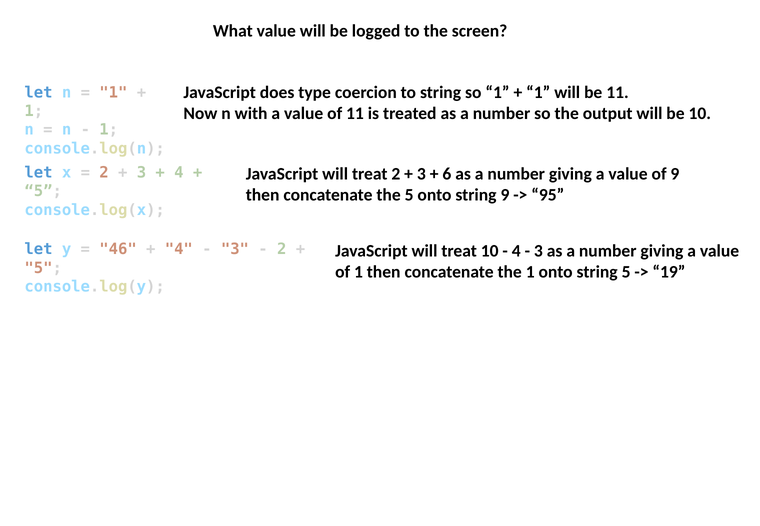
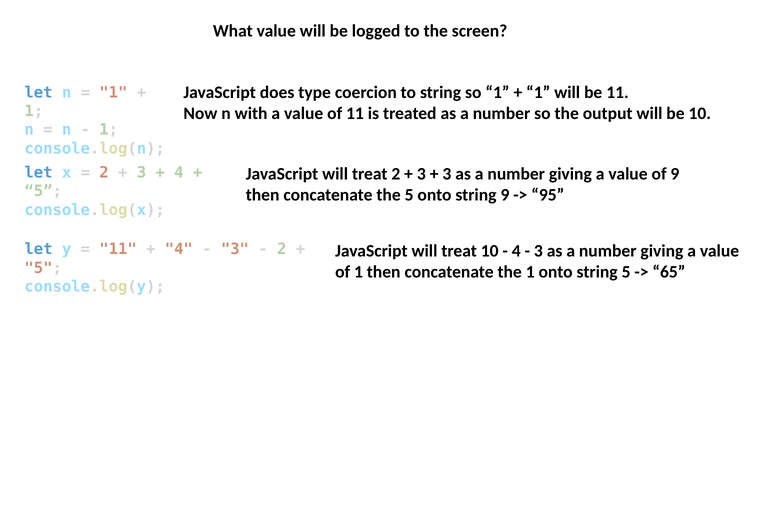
6: 6 -> 3 (447, 174)
46: 46 -> 11 (118, 249)
19: 19 -> 65 (669, 272)
